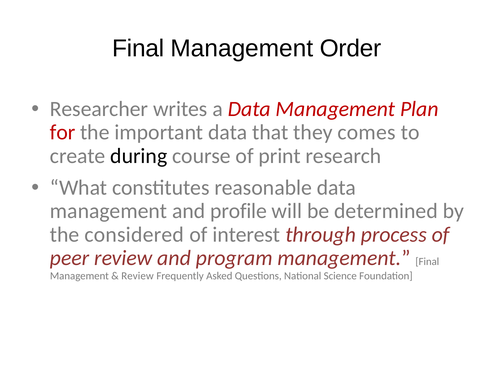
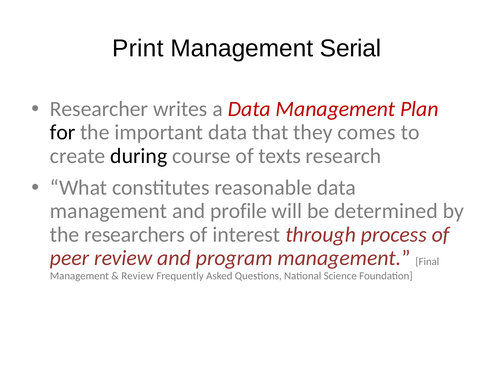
Final: Final -> Print (138, 48)
Order: Order -> Serial (351, 48)
for colour: red -> black (63, 132)
print: print -> texts (280, 156)
considered: considered -> researchers (135, 234)
